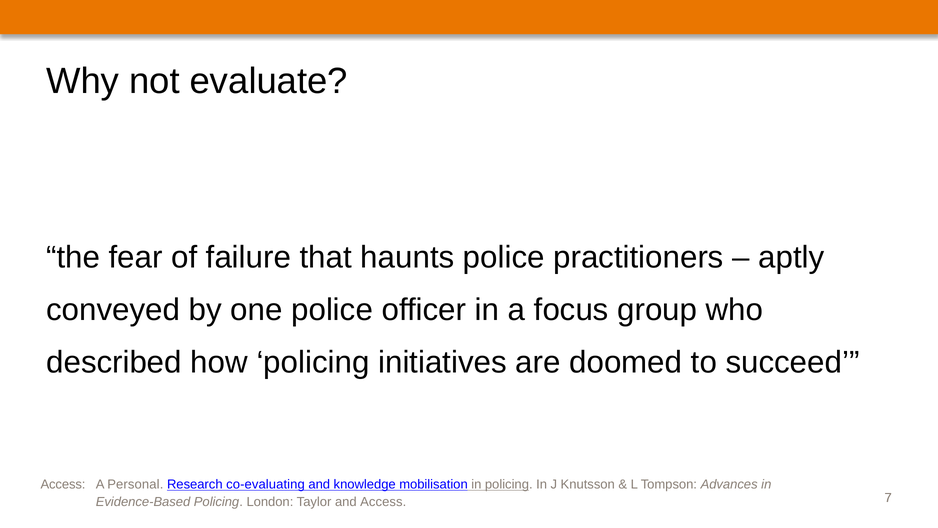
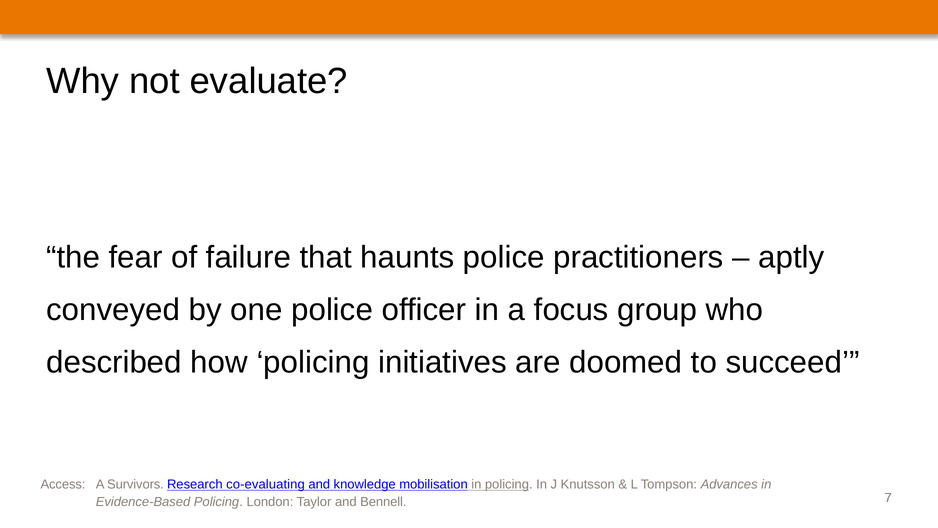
Personal: Personal -> Survivors (135, 484)
and Access: Access -> Bennell (383, 501)
